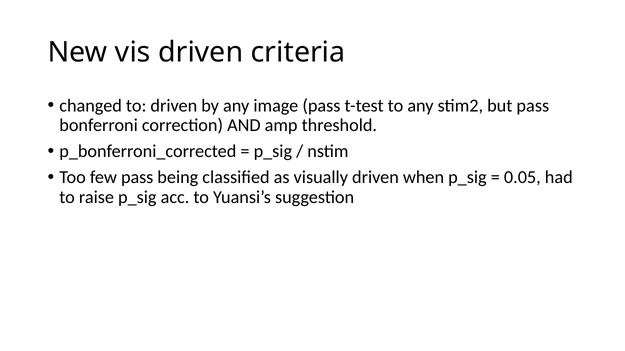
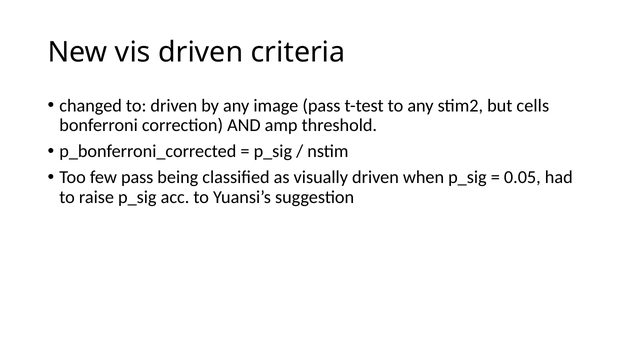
but pass: pass -> cells (533, 106)
